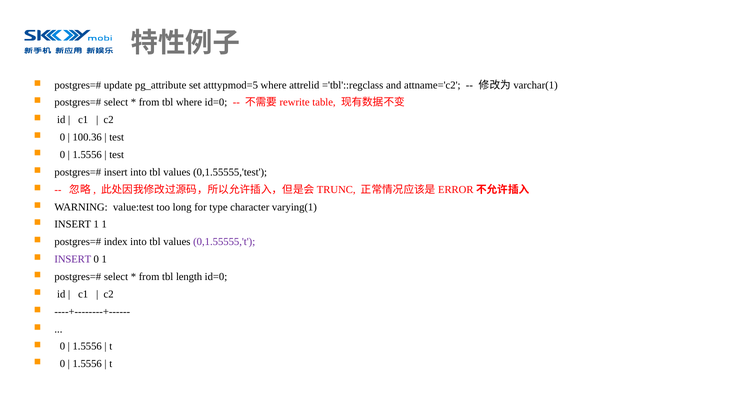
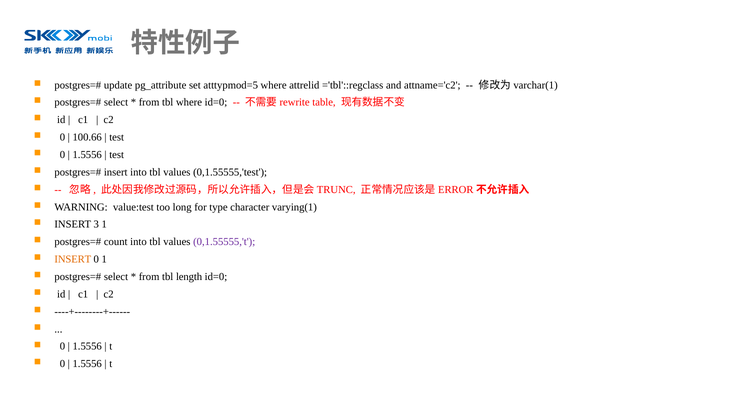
100.36: 100.36 -> 100.66 (87, 137)
INSERT 1: 1 -> 3 (96, 224)
index: index -> count (116, 242)
INSERT colour: purple -> orange (73, 259)
